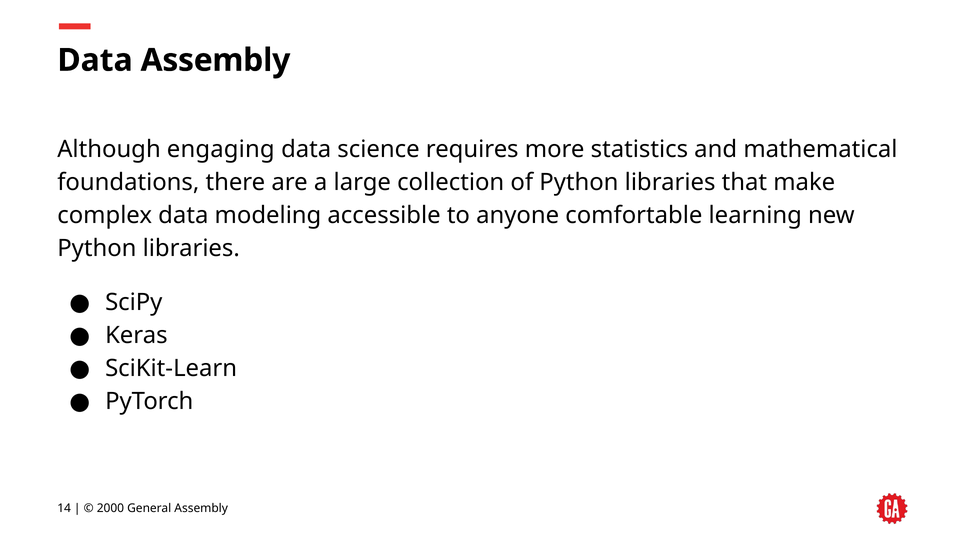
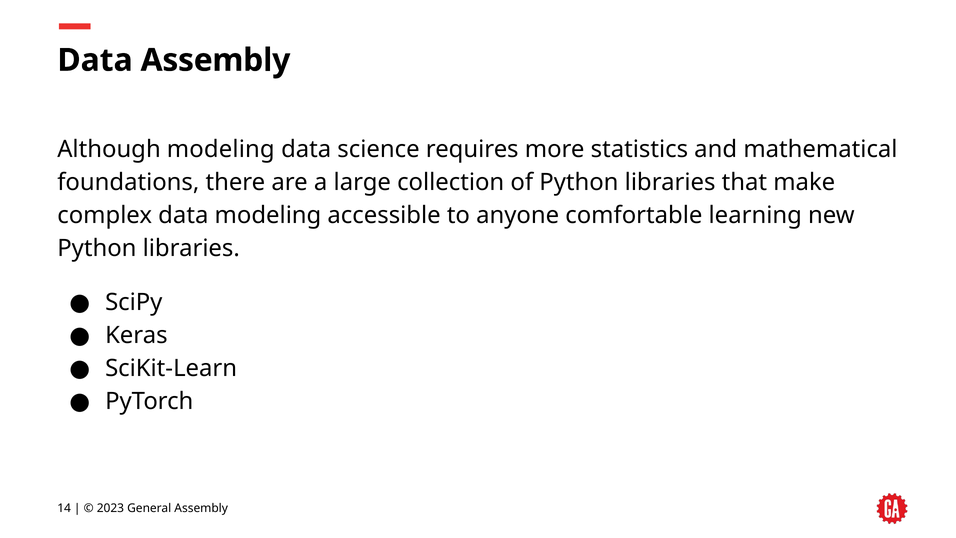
Although engaging: engaging -> modeling (221, 149)
2000: 2000 -> 2023 (110, 508)
